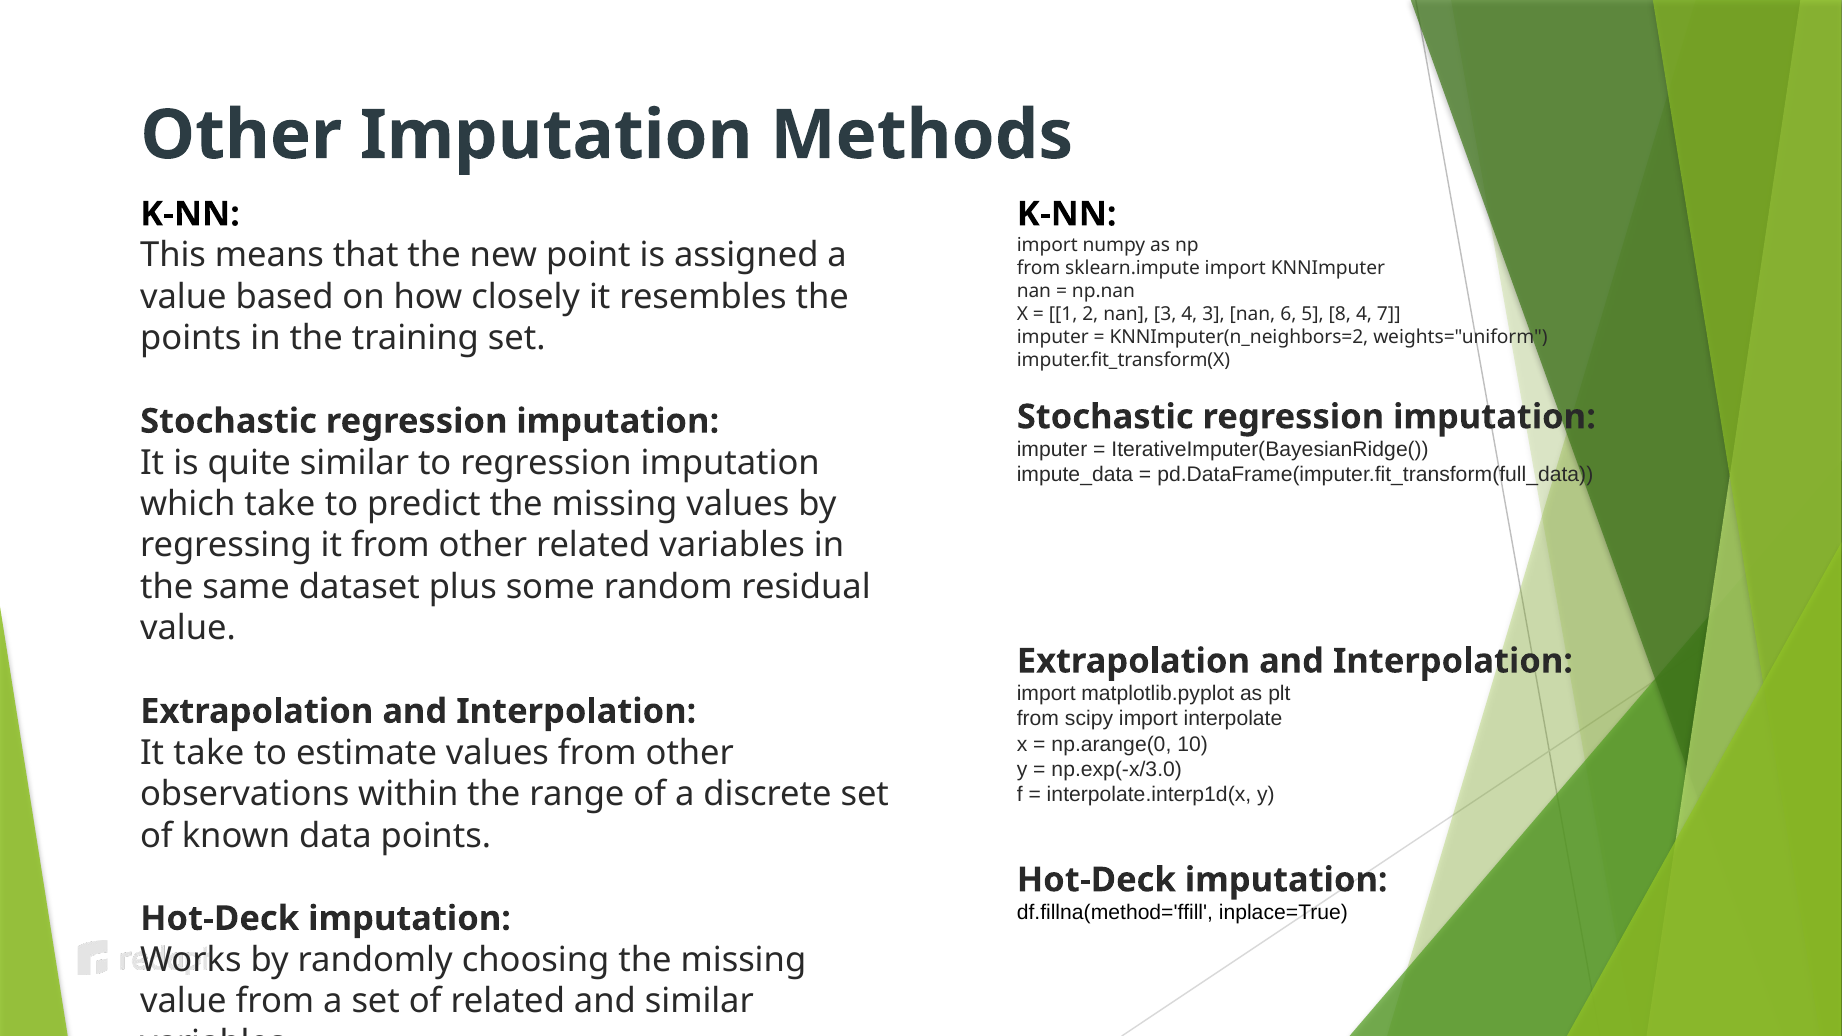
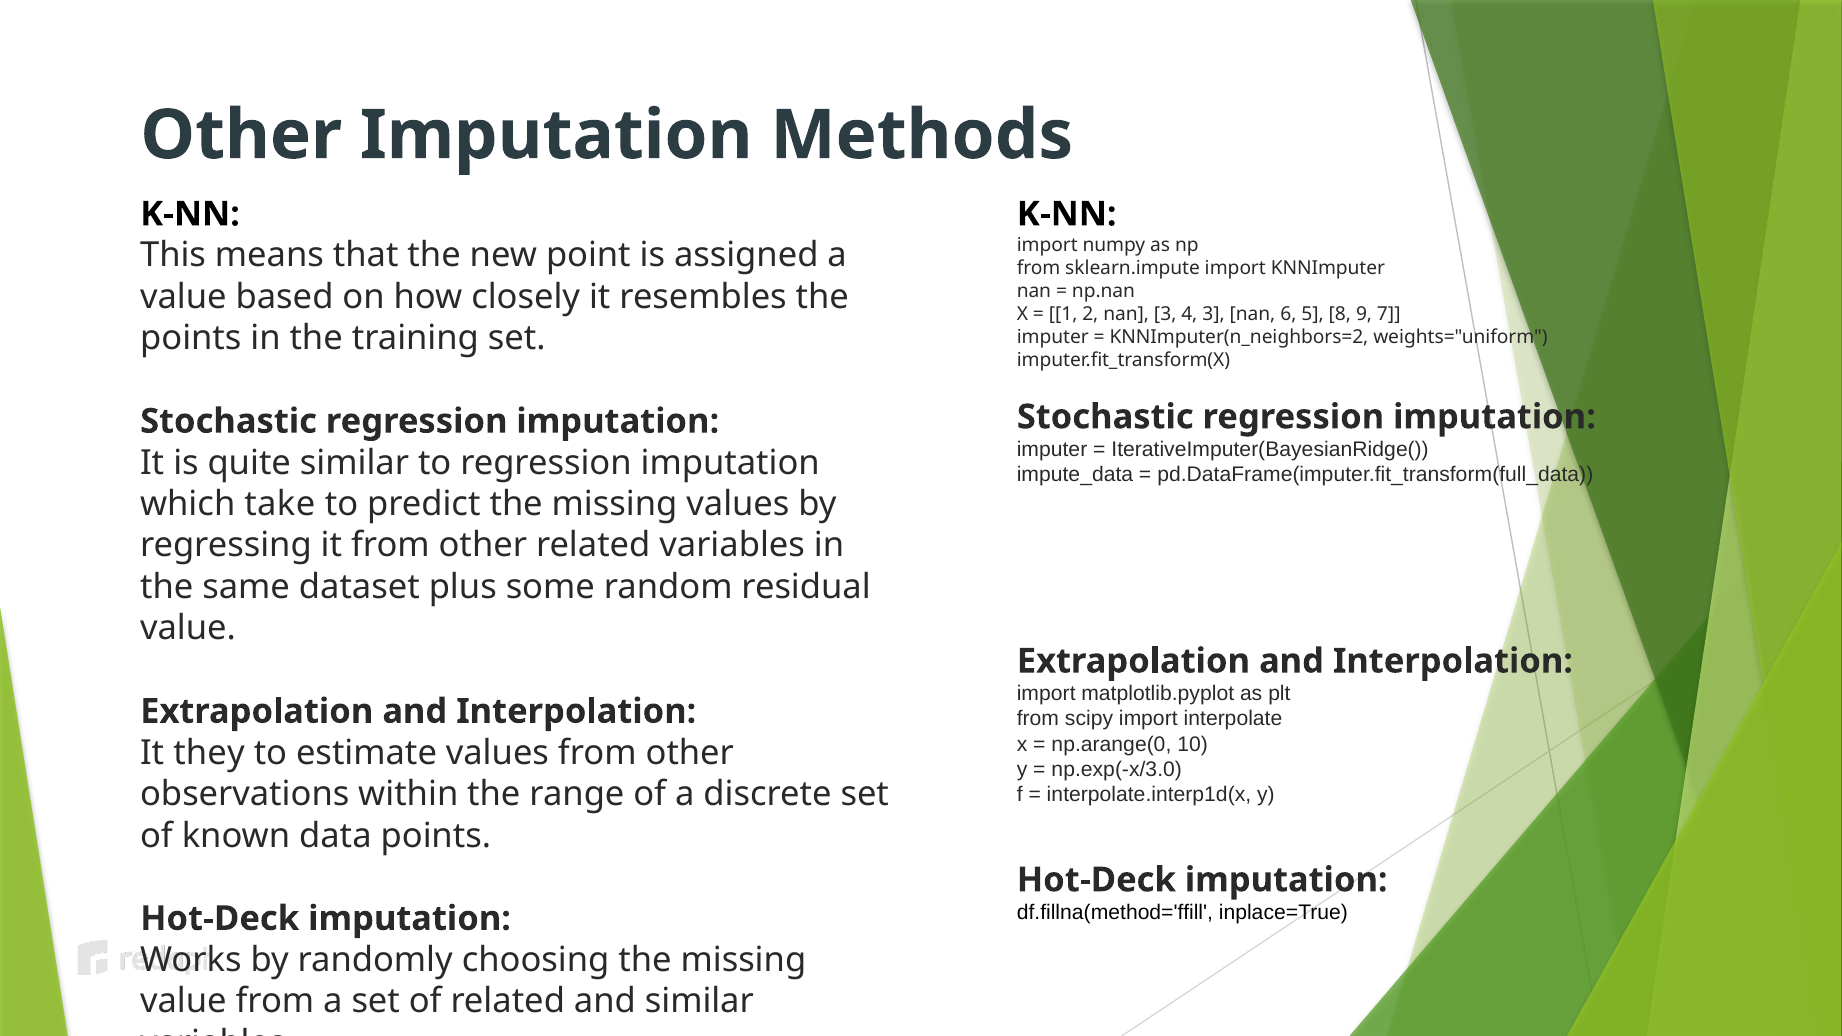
8 4: 4 -> 9 (1364, 314)
It take: take -> they (209, 753)
